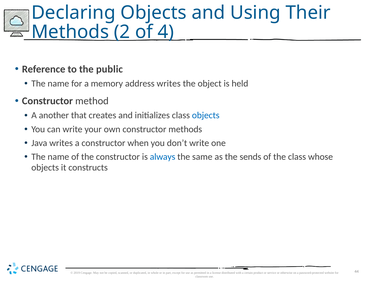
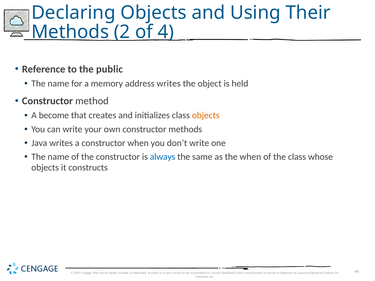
another: another -> become (54, 116)
objects colour: blue -> orange (206, 116)
the sends: sends -> when (250, 157)
